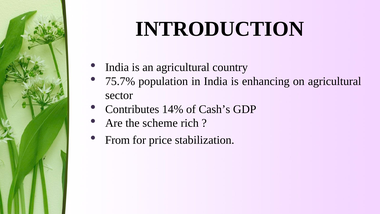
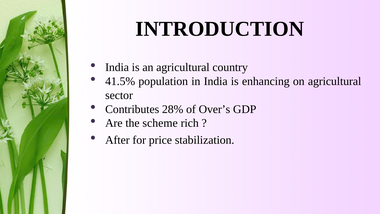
75.7%: 75.7% -> 41.5% (120, 81)
14%: 14% -> 28% (173, 109)
Cash’s: Cash’s -> Over’s (214, 109)
From: From -> After (117, 140)
